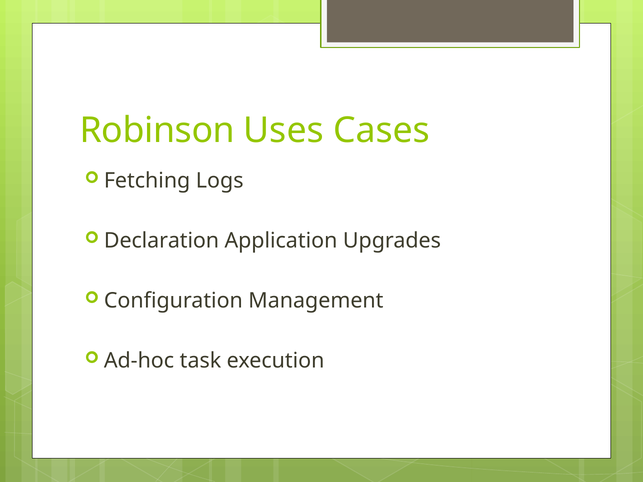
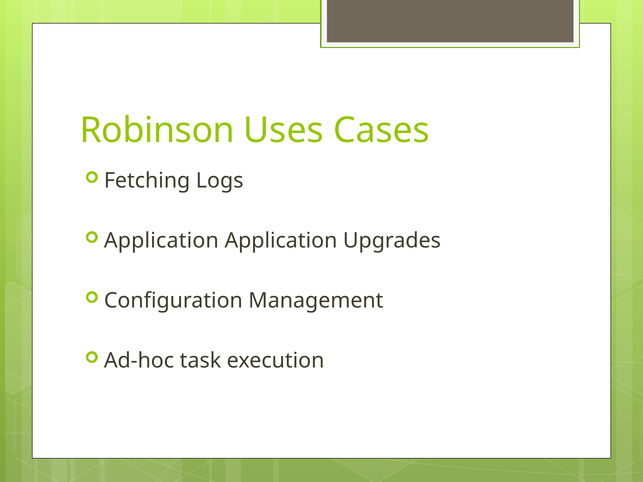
Declaration: Declaration -> Application (161, 241)
